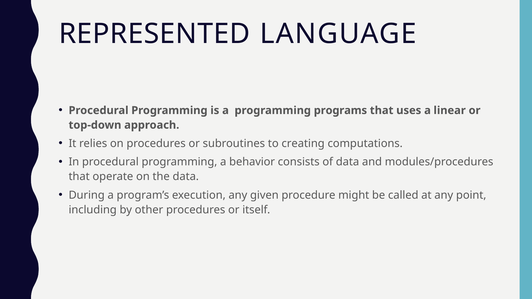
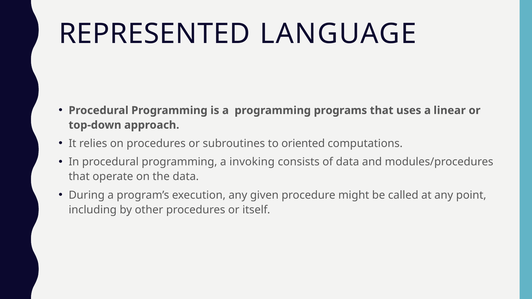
creating: creating -> oriented (303, 144)
behavior: behavior -> invoking (252, 162)
